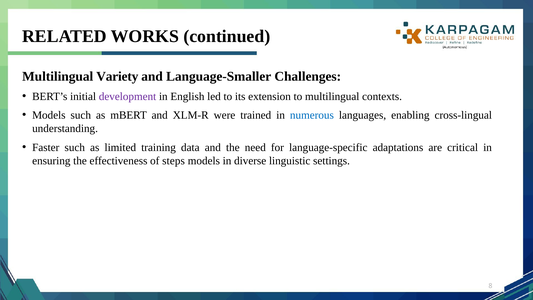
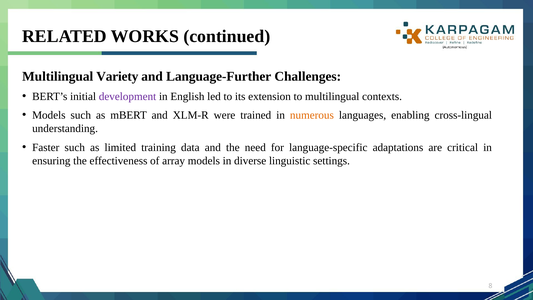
Language-Smaller: Language-Smaller -> Language-Further (219, 76)
numerous colour: blue -> orange (312, 115)
steps: steps -> array (174, 161)
